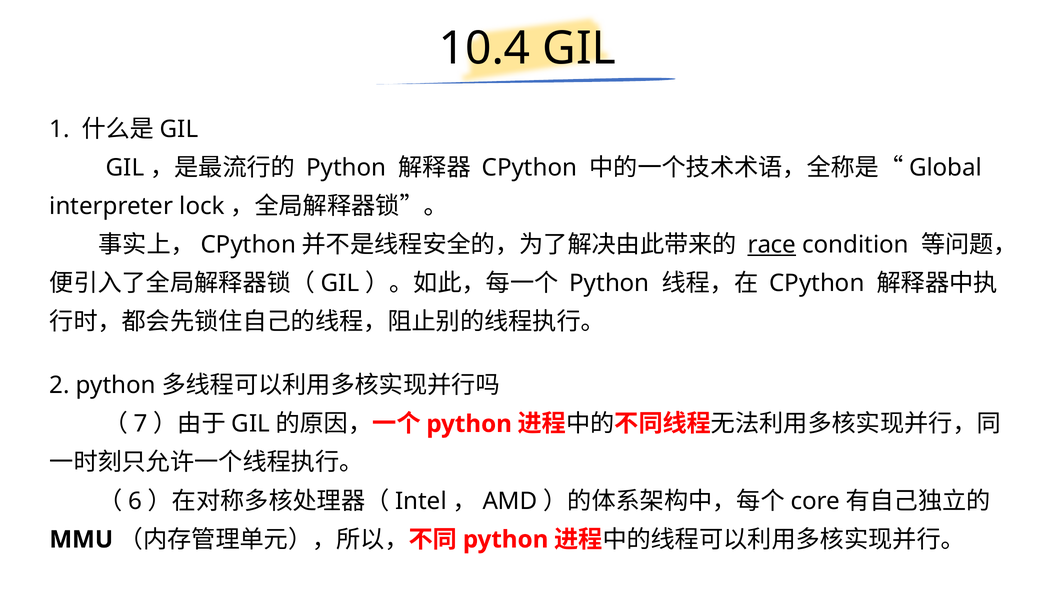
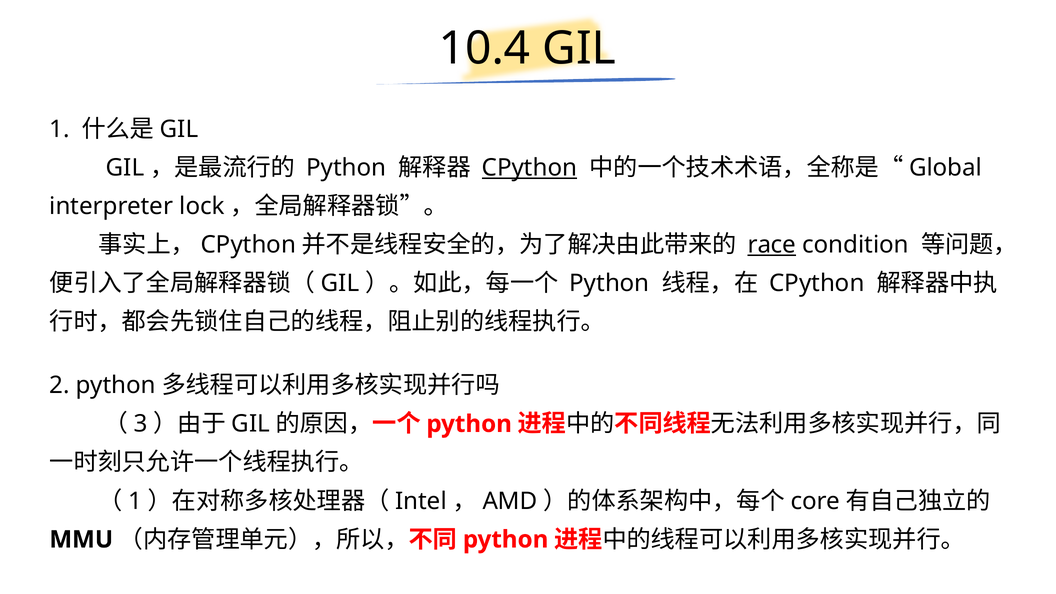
CPython underline: none -> present (529, 168)
7: 7 -> 3 (141, 424)
6: 6 -> 1 (135, 501)
